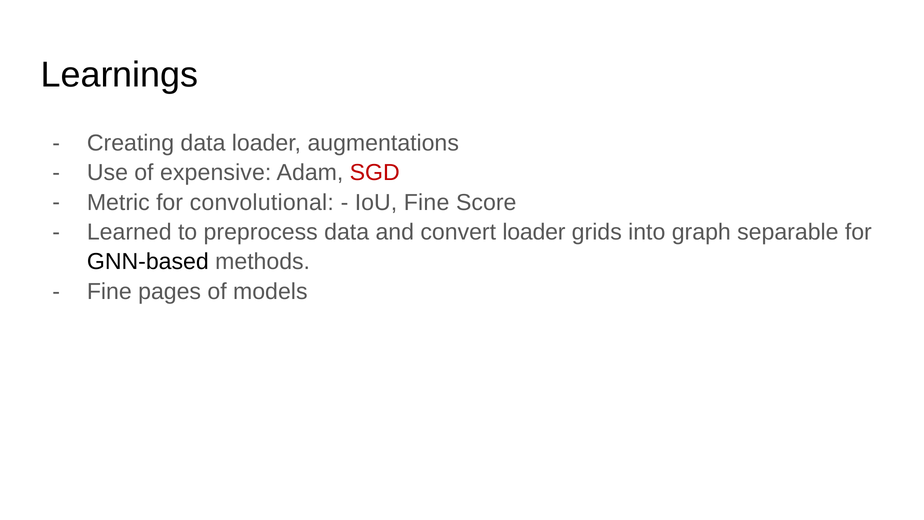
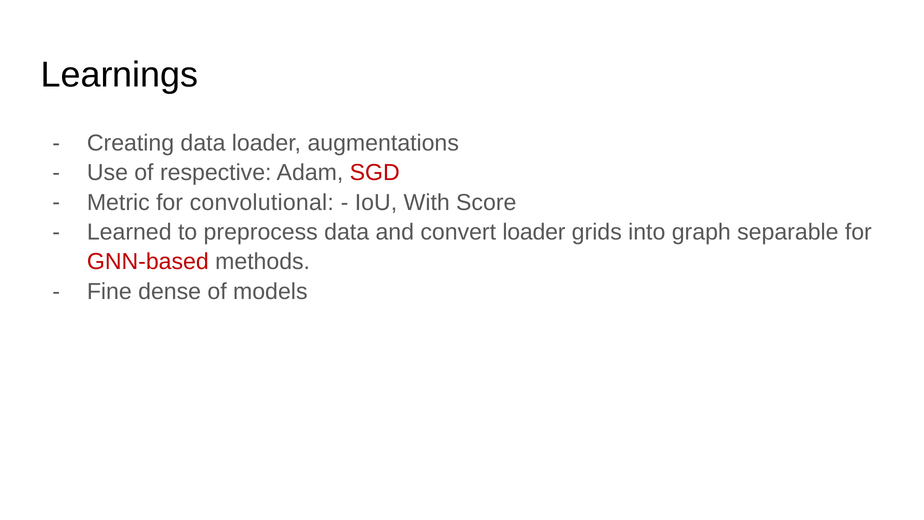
expensive: expensive -> respective (216, 173)
IoU Fine: Fine -> With (427, 202)
GNN-based colour: black -> red (148, 262)
pages: pages -> dense (170, 291)
